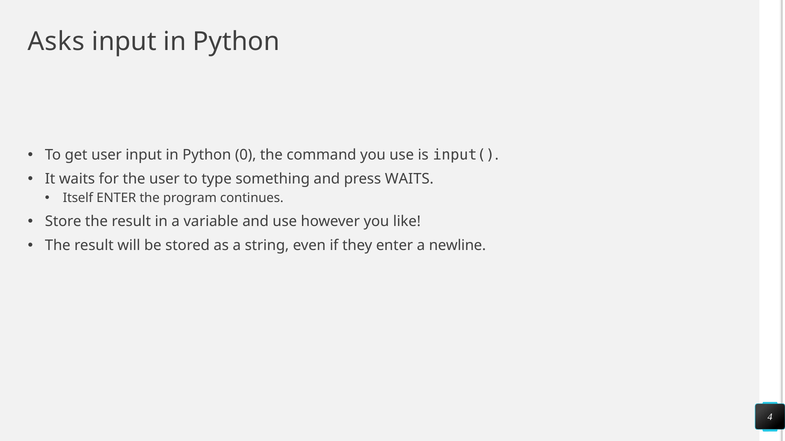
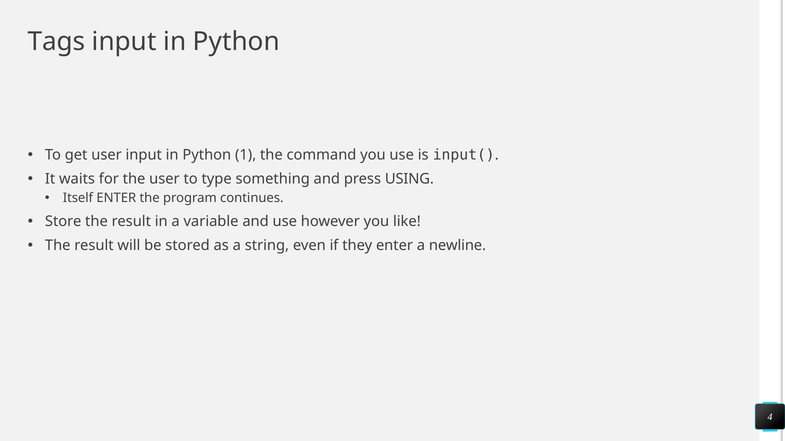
Asks: Asks -> Tags (56, 42)
0: 0 -> 1 (246, 155)
press WAITS: WAITS -> USING (409, 179)
